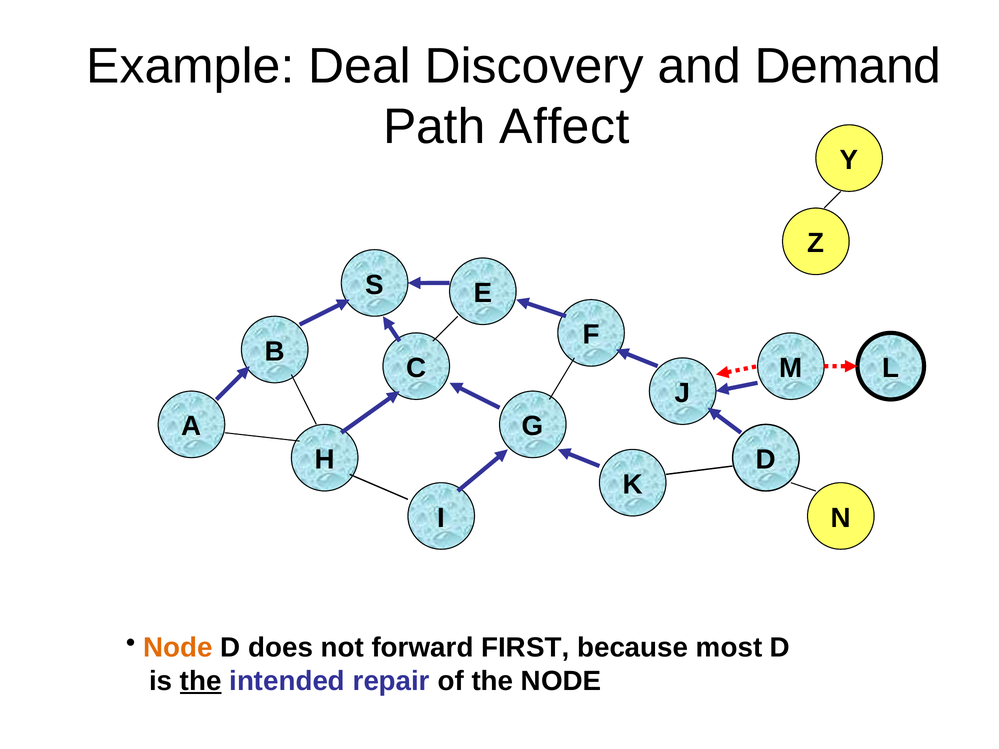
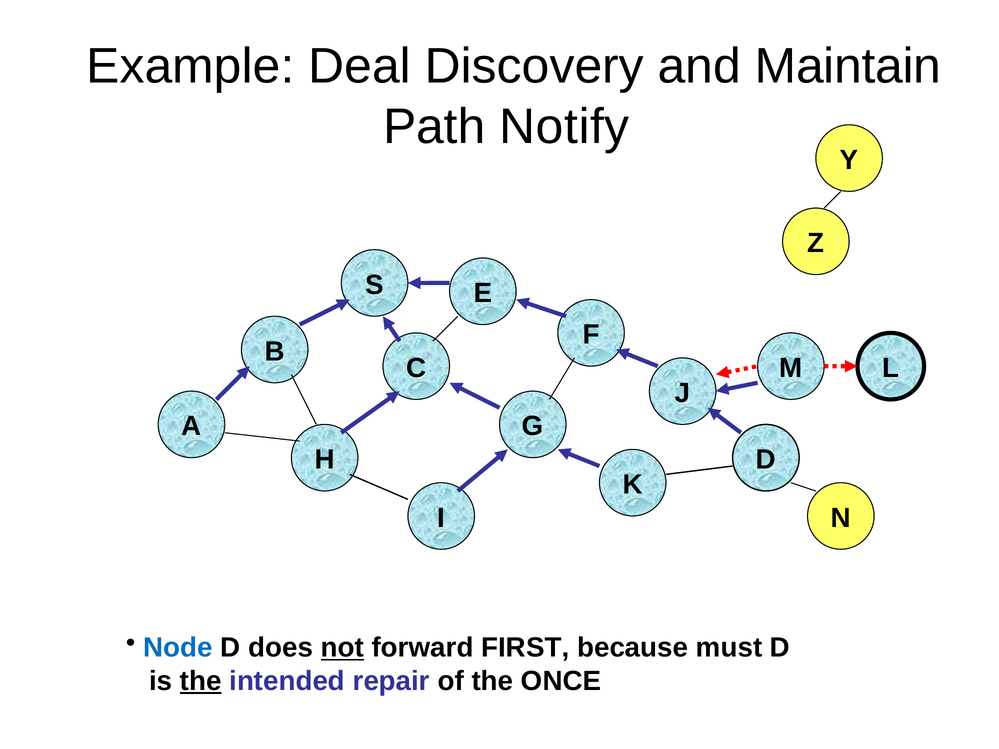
Demand: Demand -> Maintain (848, 66)
Affect: Affect -> Notify (564, 127)
Node colour: orange -> blue (178, 648)
not underline: none -> present (342, 648)
most: most -> must (729, 648)
the NODE: NODE -> ONCE (561, 681)
